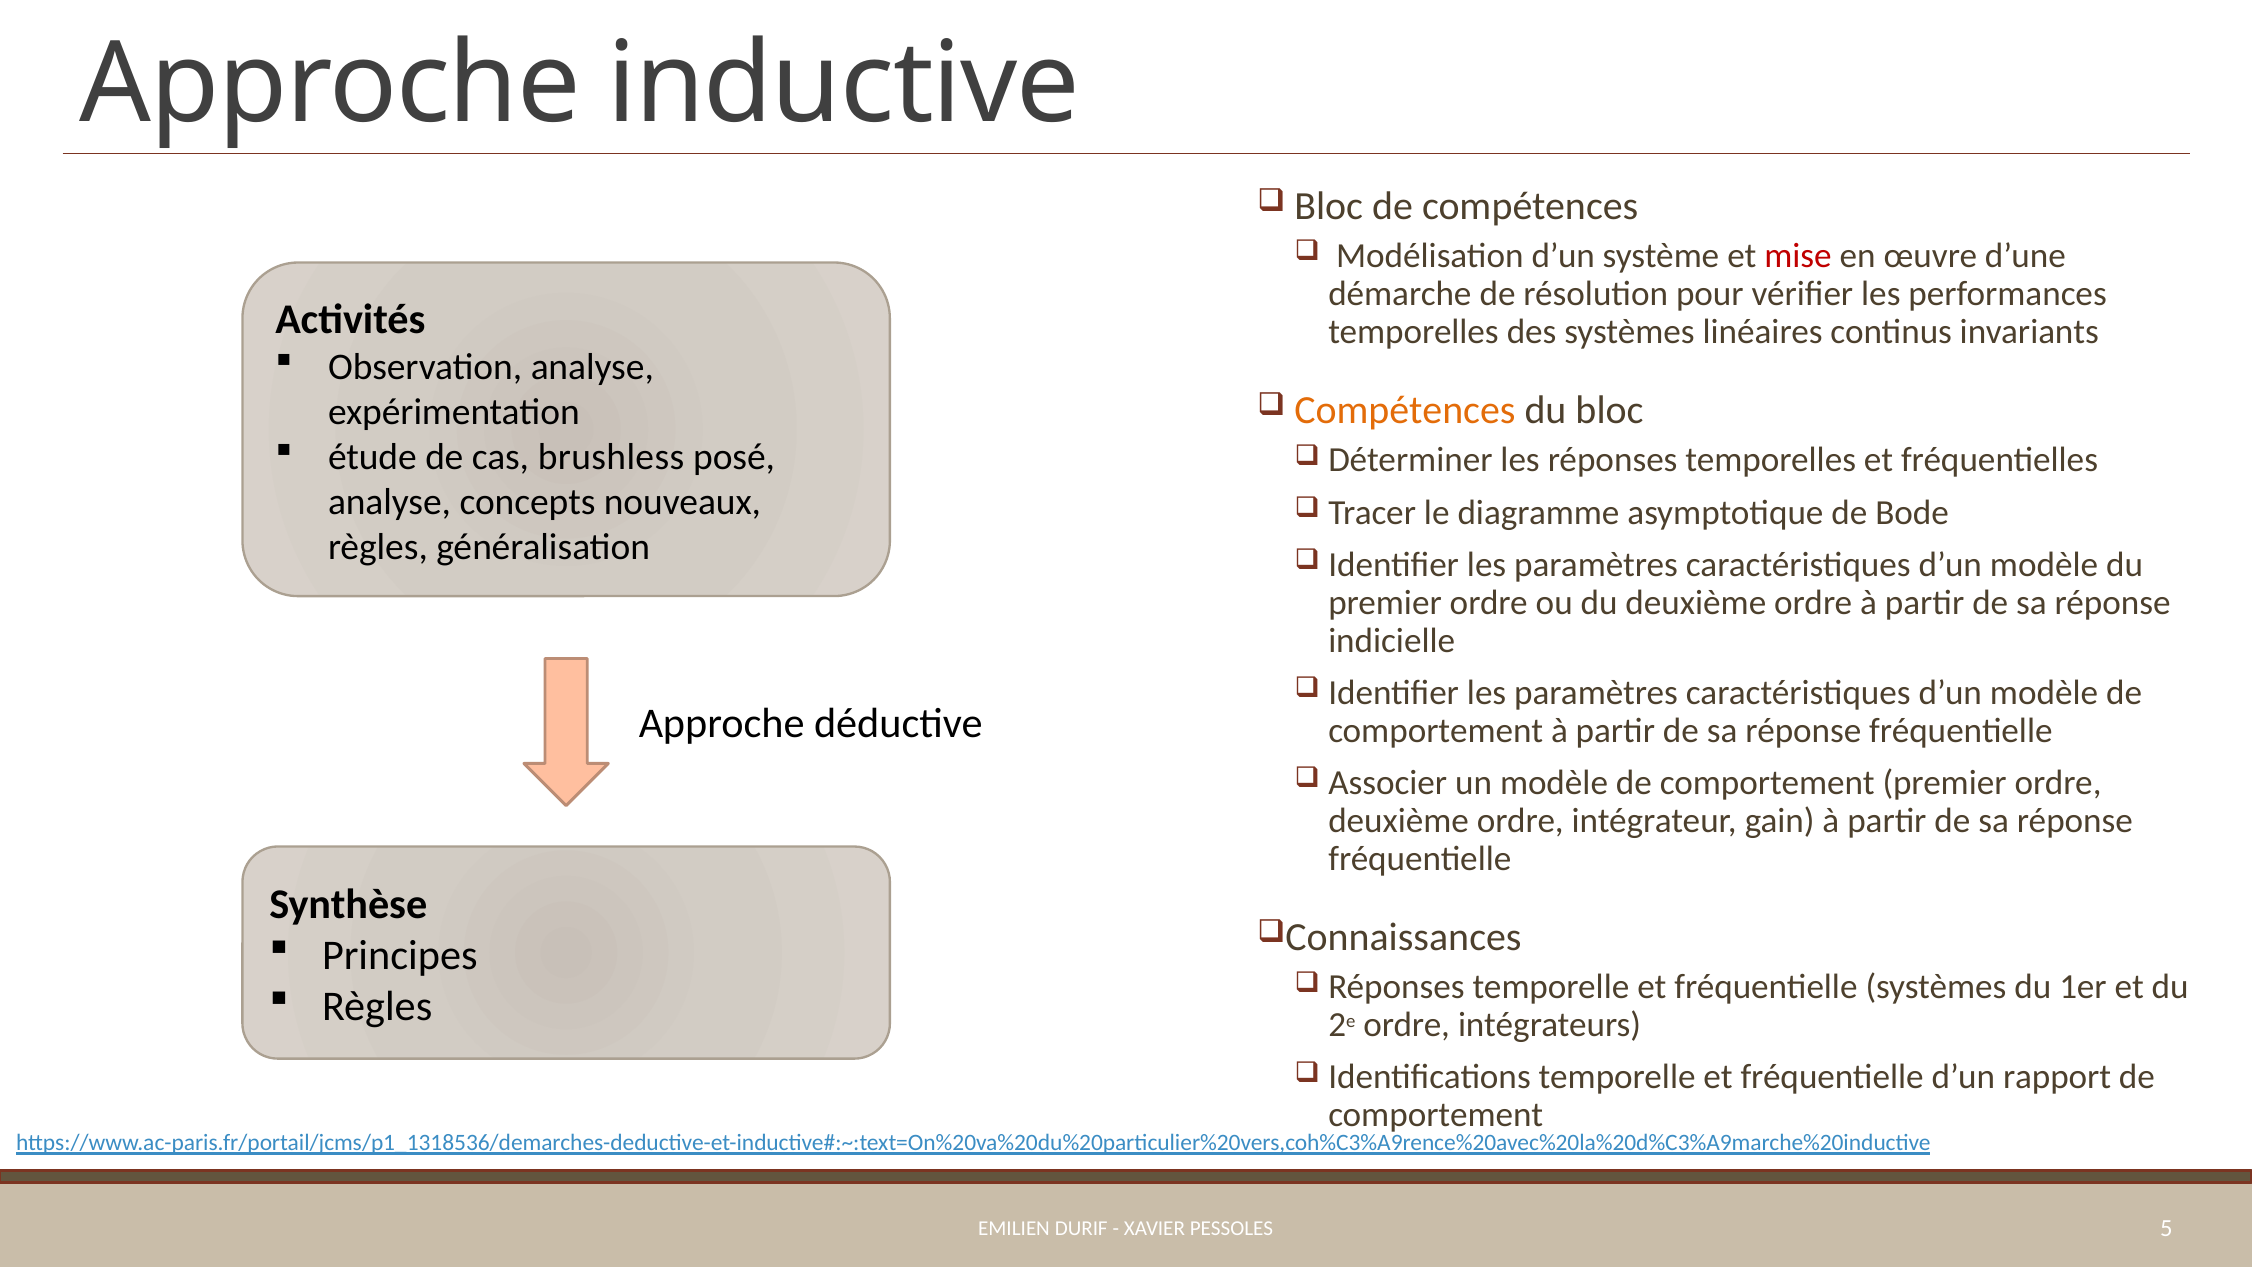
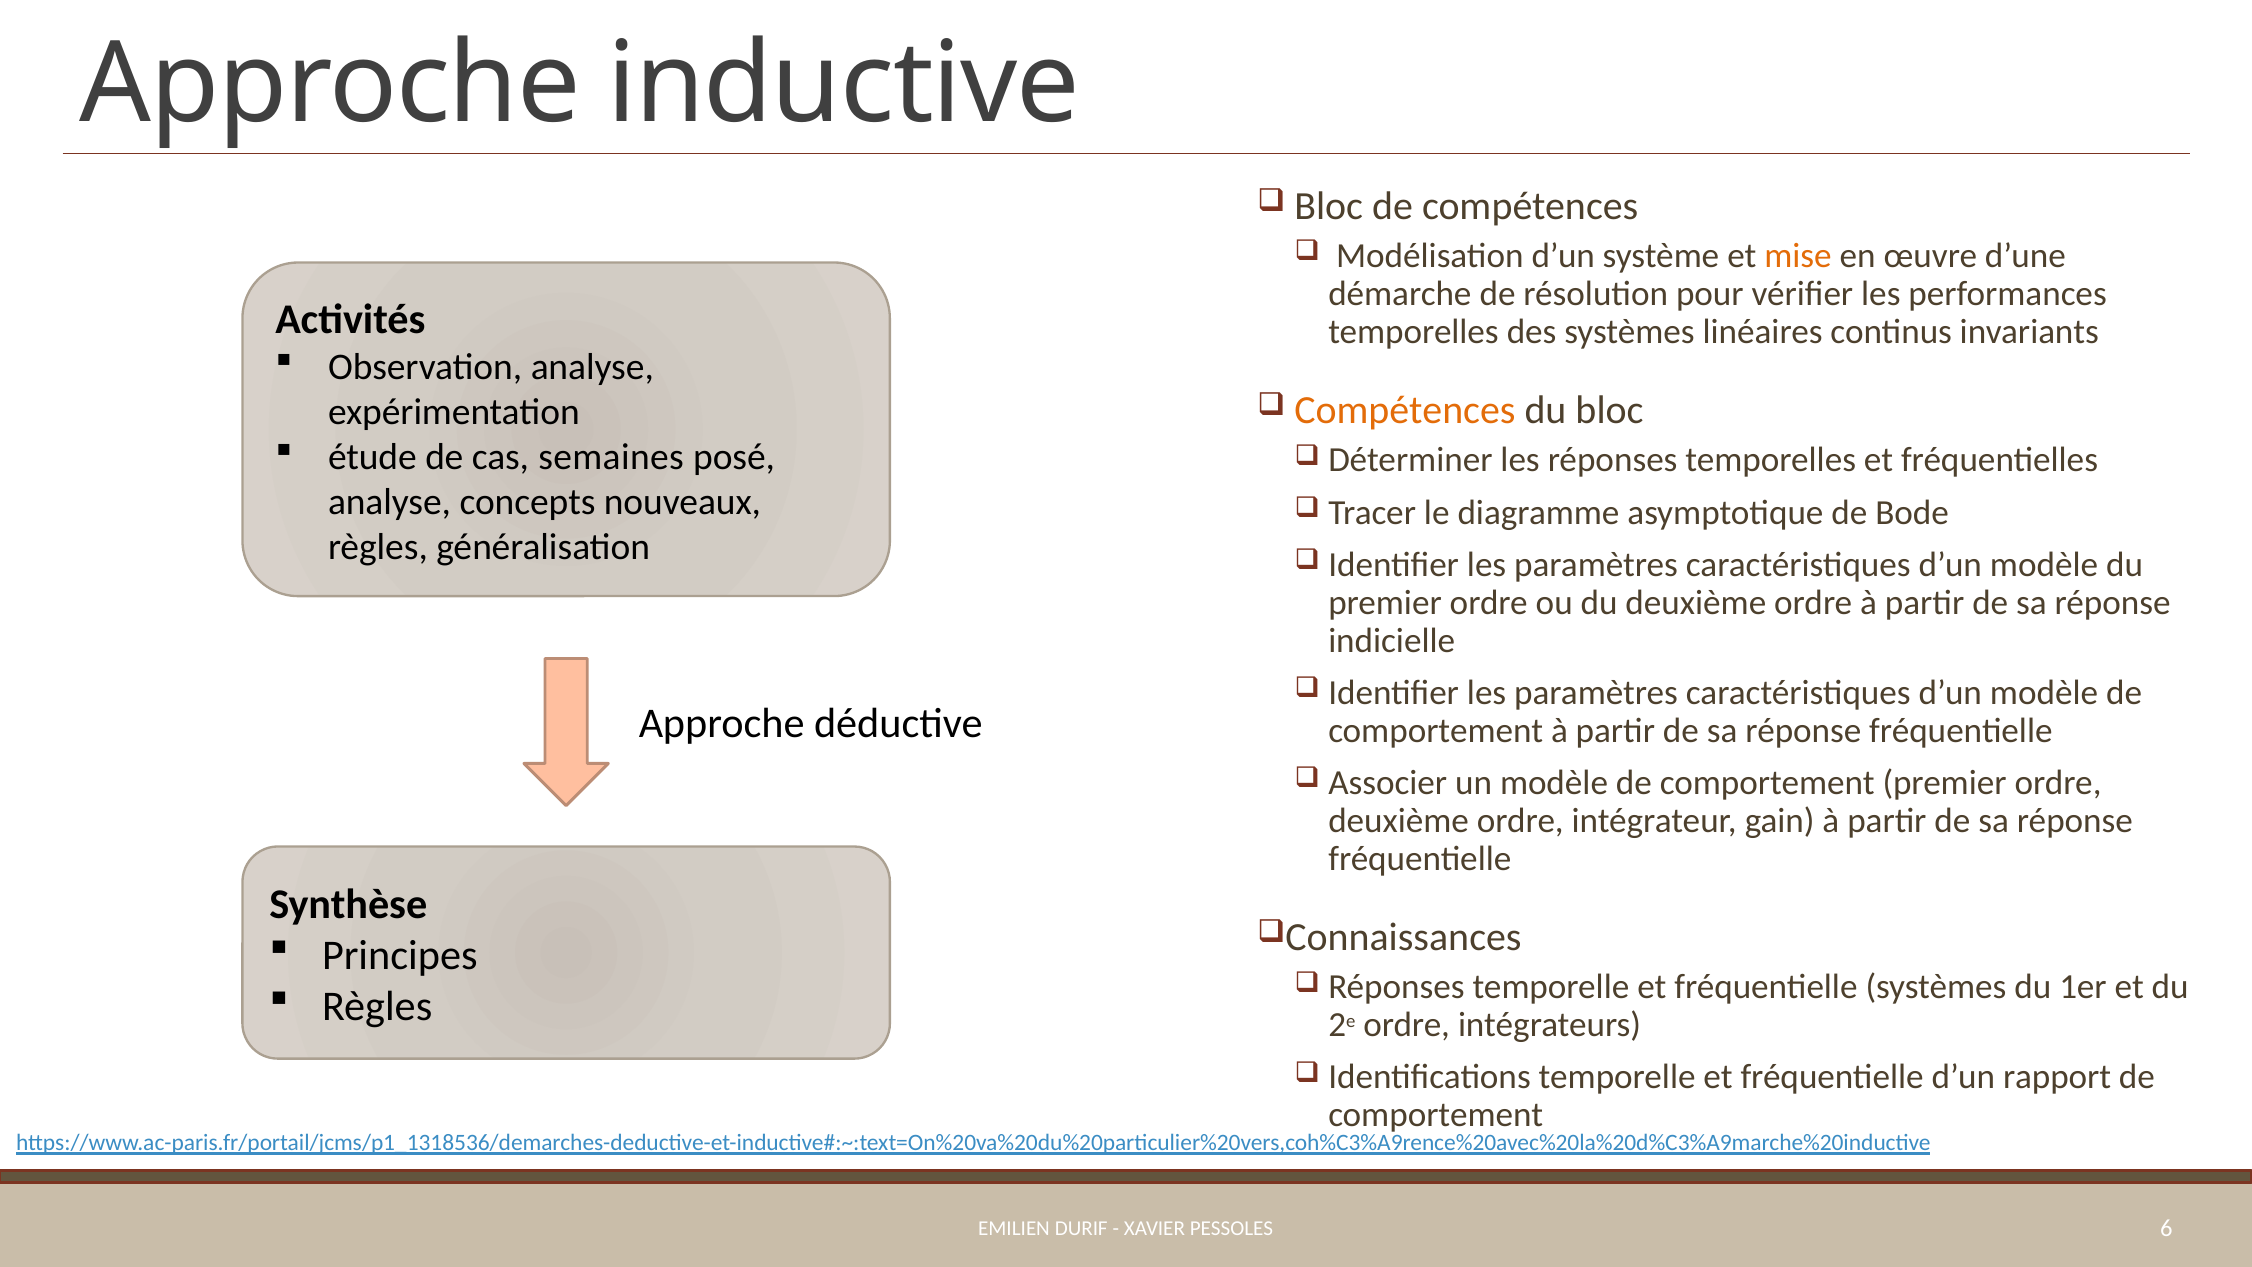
mise colour: red -> orange (1798, 256)
brushless: brushless -> semaines (611, 457)
5: 5 -> 6 (2166, 1228)
